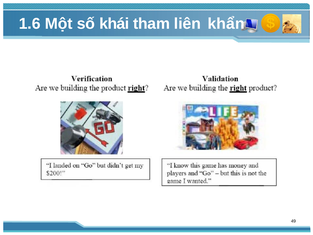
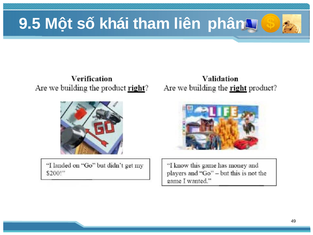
1.6: 1.6 -> 9.5 (30, 24)
khẩn: khẩn -> phân (226, 24)
